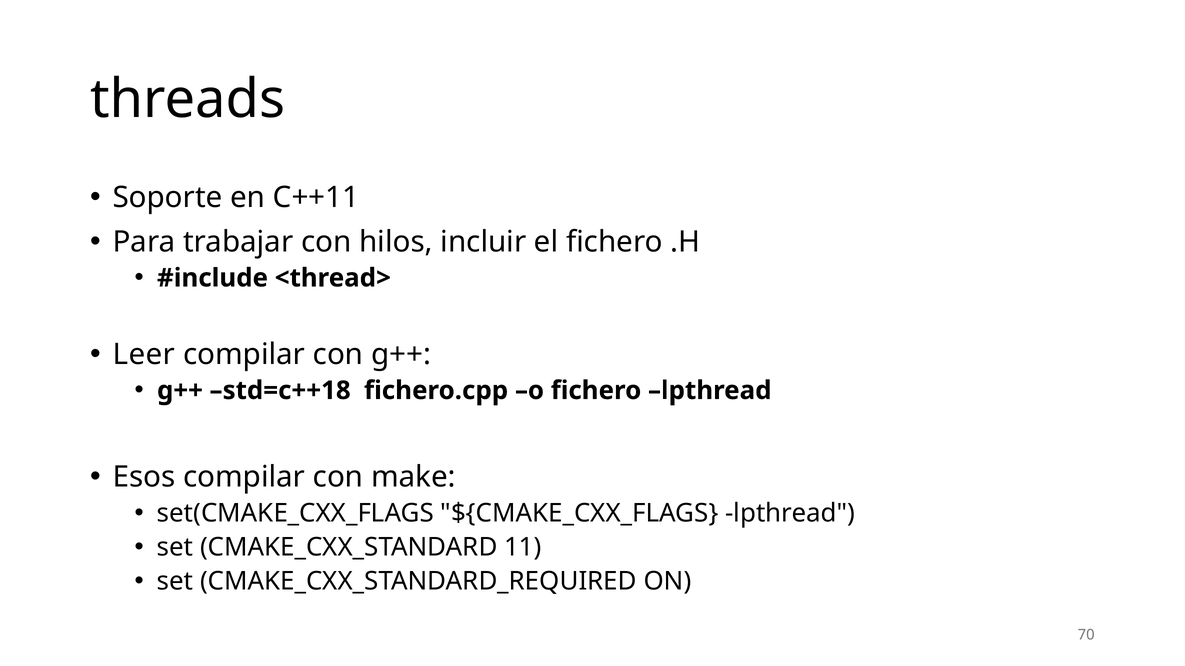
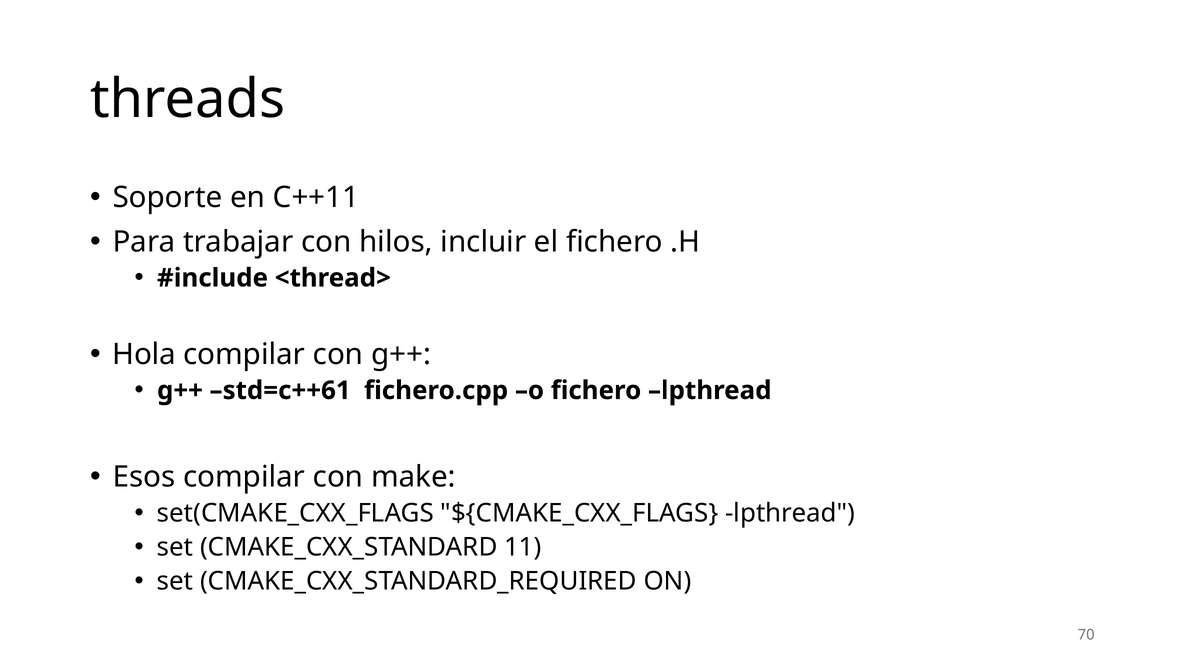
Leer: Leer -> Hola (144, 355)
std=c++18: std=c++18 -> std=c++61 (280, 391)
